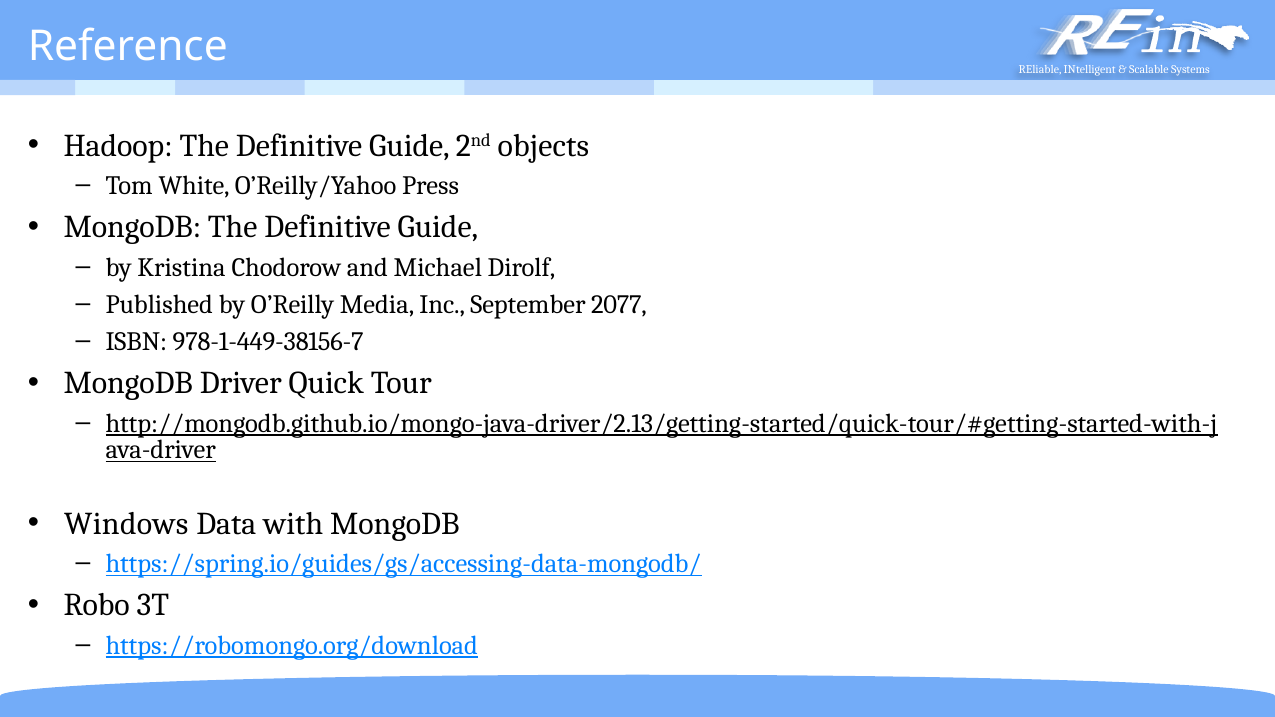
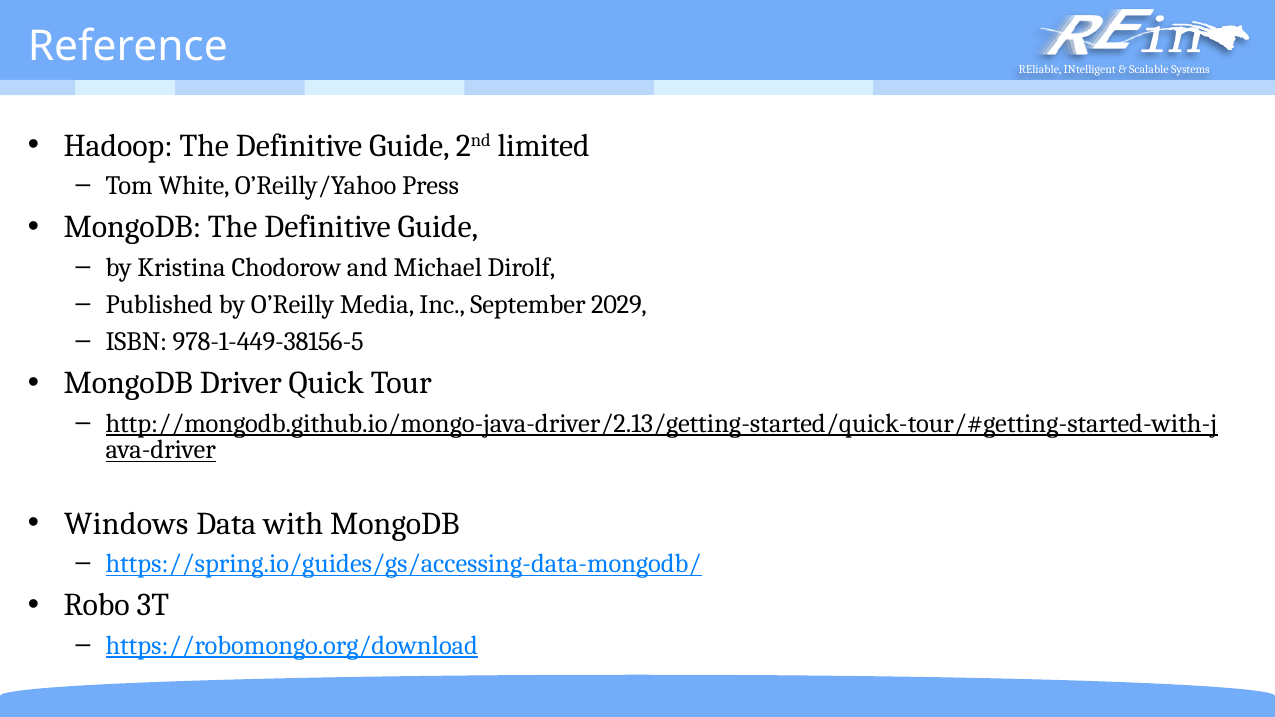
objects: objects -> limited (544, 146)
2077: 2077 -> 2029 (619, 305)
978-1-449-38156-7: 978-1-449-38156-7 -> 978-1-449-38156-5 (268, 342)
